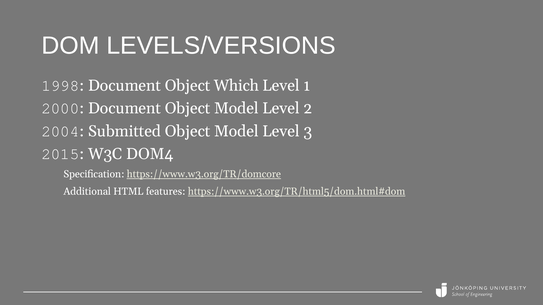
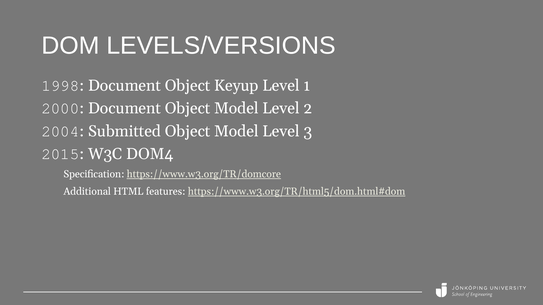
Which: Which -> Keyup (236, 86)
